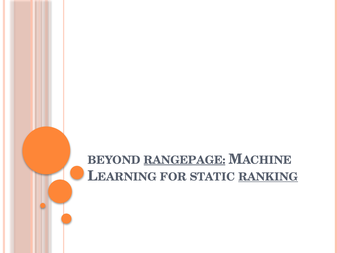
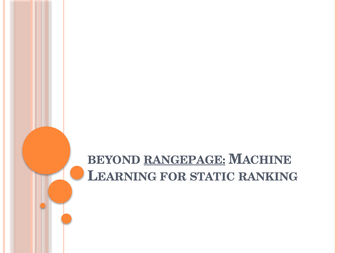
RANKING underline: present -> none (268, 177)
